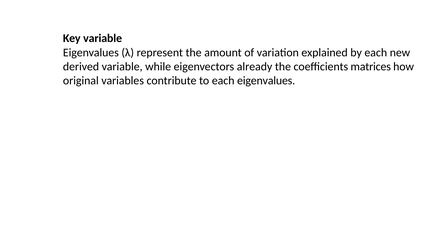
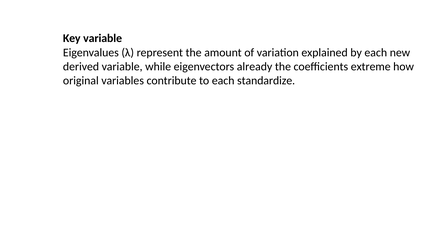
matrices: matrices -> extreme (371, 67)
each eigenvalues: eigenvalues -> standardize (266, 81)
